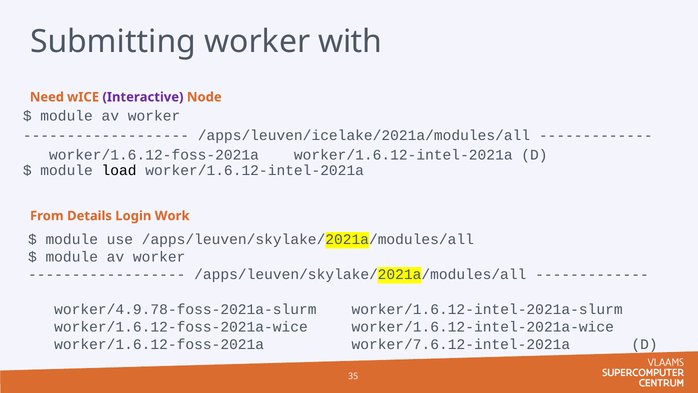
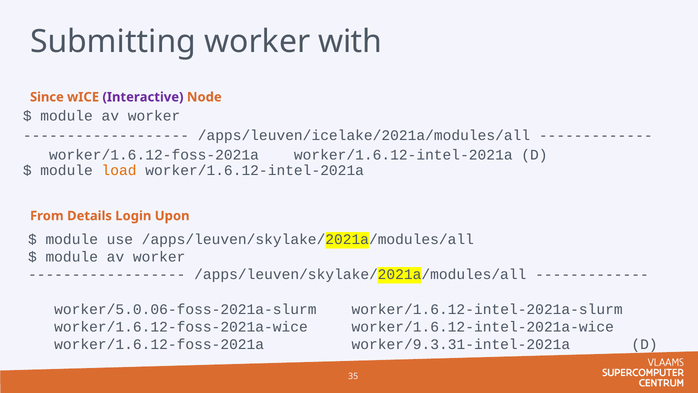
Need: Need -> Since (47, 97)
load colour: black -> orange (119, 170)
Work: Work -> Upon (172, 216)
worker/4.9.78-foss-2021a-slurm: worker/4.9.78-foss-2021a-slurm -> worker/5.0.06-foss-2021a-slurm (185, 309)
worker/7.6.12-intel-2021a: worker/7.6.12-intel-2021a -> worker/9.3.31-intel-2021a (461, 344)
